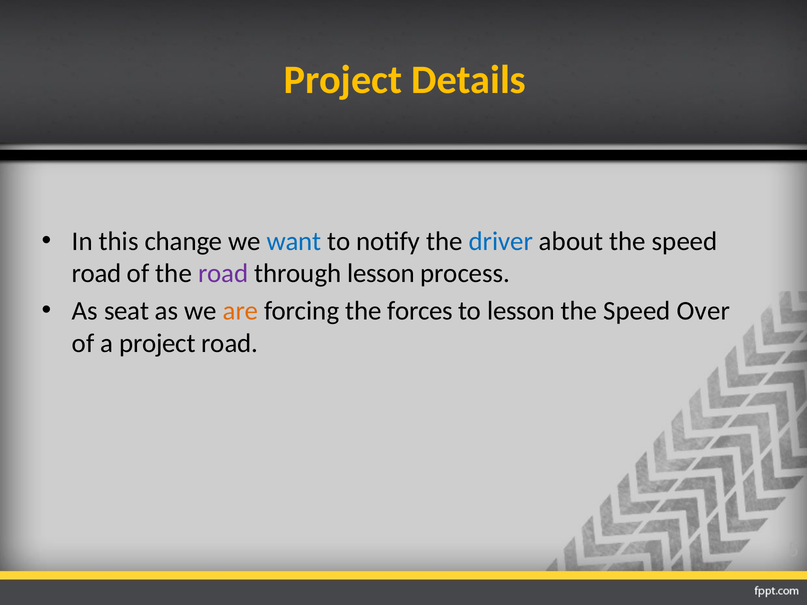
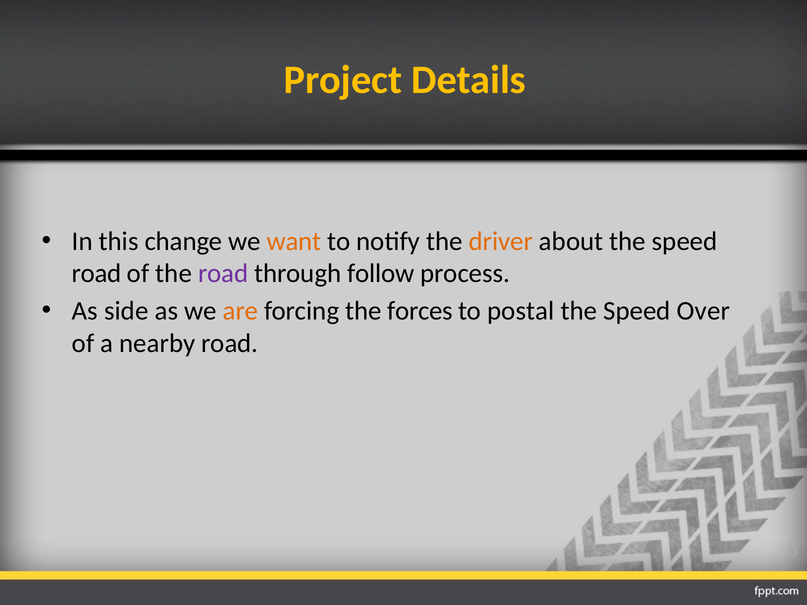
want colour: blue -> orange (294, 241)
driver colour: blue -> orange (501, 241)
through lesson: lesson -> follow (381, 274)
seat: seat -> side (126, 311)
to lesson: lesson -> postal (521, 311)
a project: project -> nearby (157, 343)
